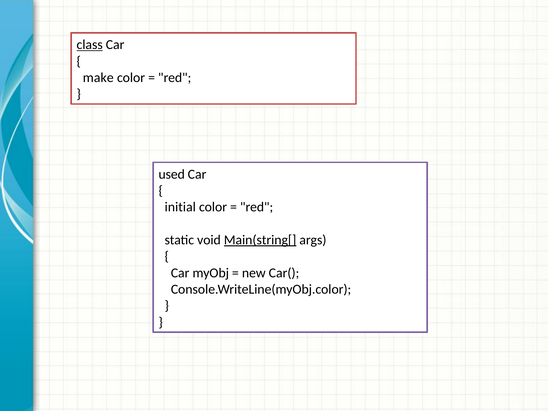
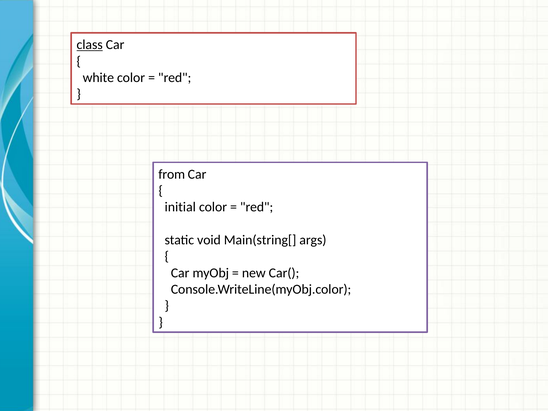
make: make -> white (98, 78)
used: used -> from (172, 174)
Main(string[ underline: present -> none (260, 240)
